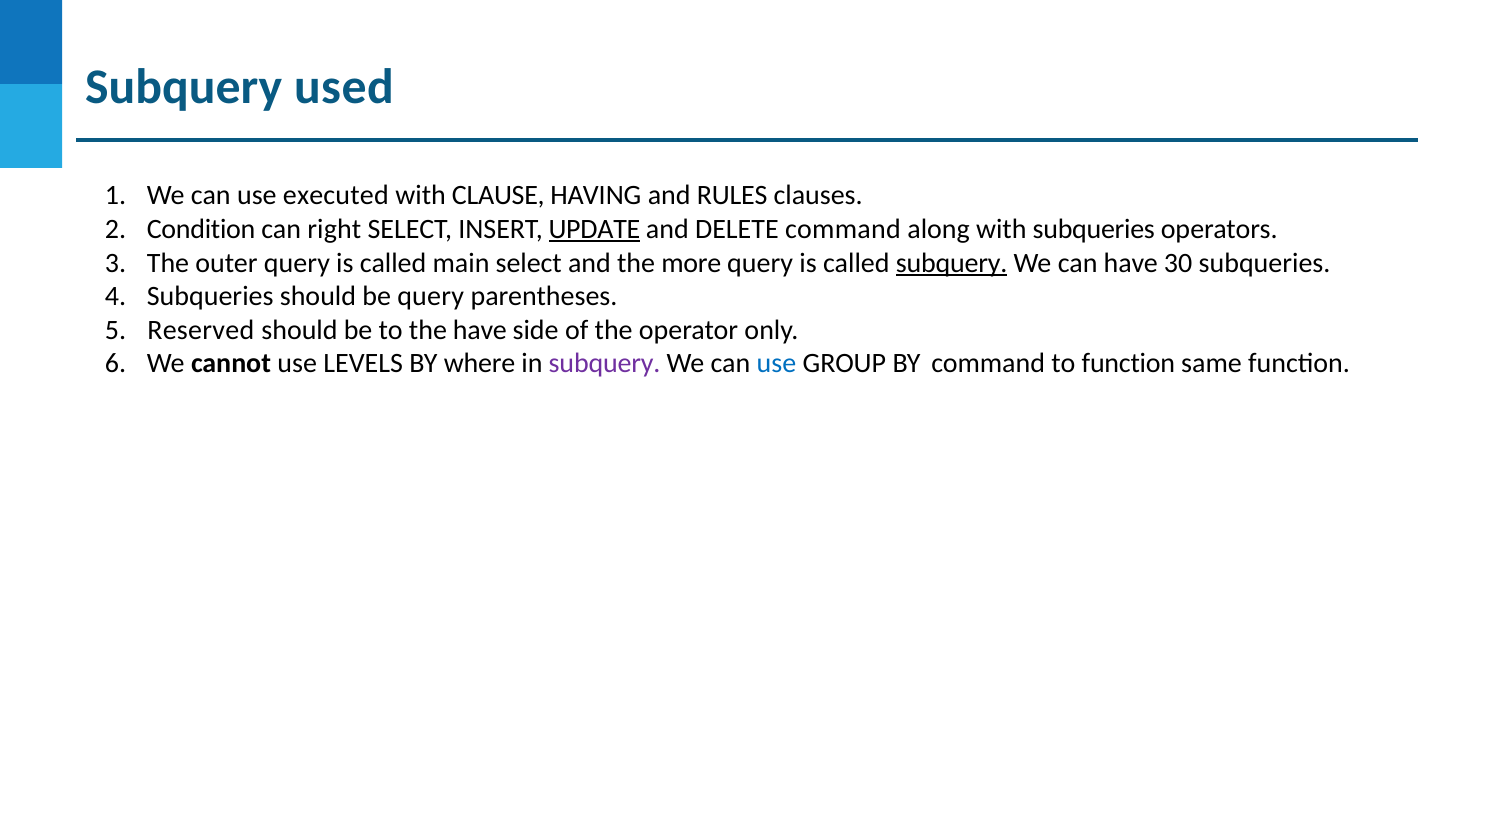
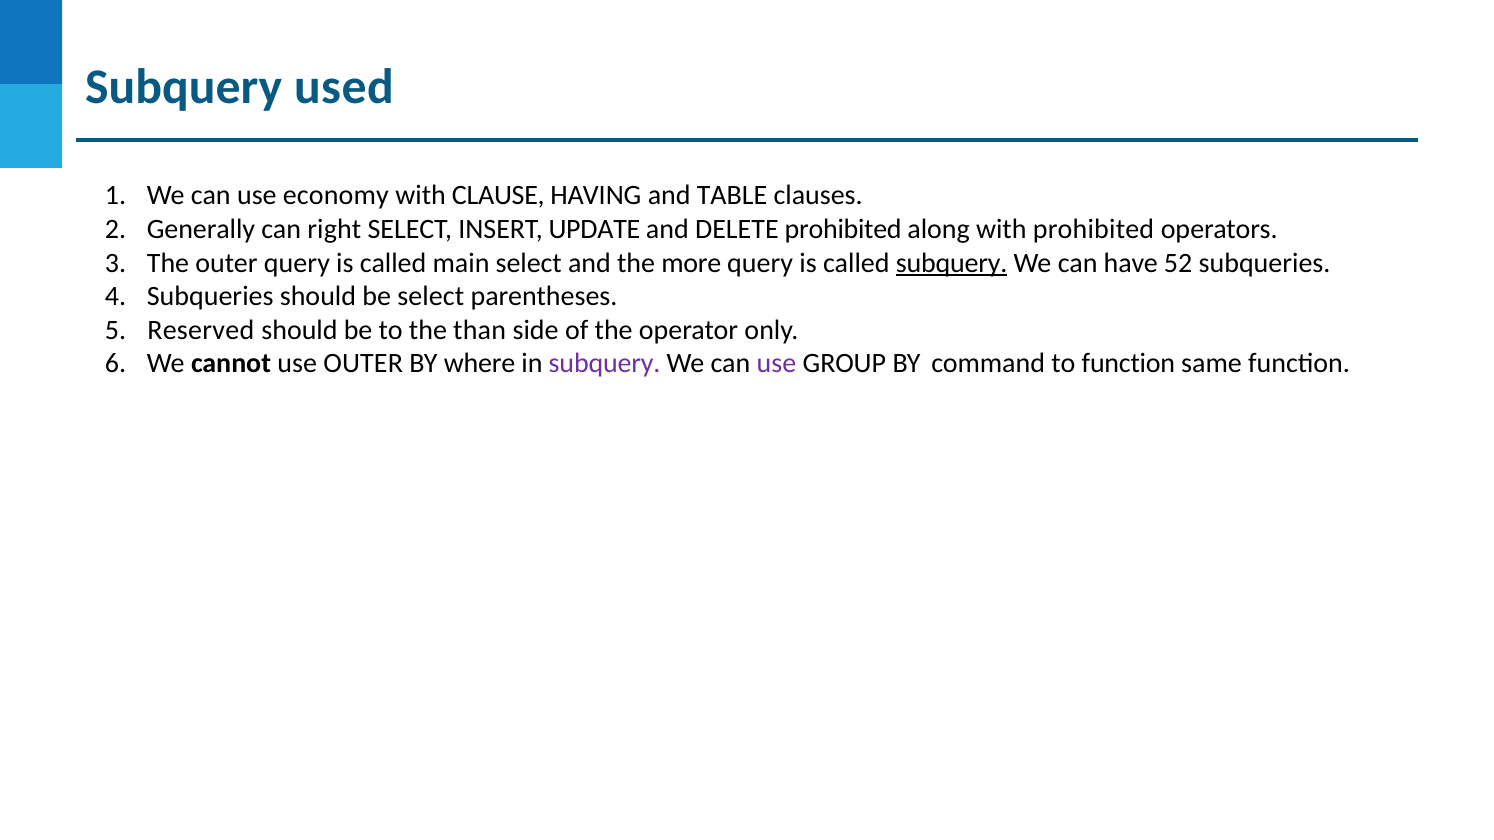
executed: executed -> economy (336, 196)
RULES: RULES -> TABLE (732, 196)
Condition: Condition -> Generally (201, 229)
UPDATE underline: present -> none (594, 229)
DELETE command: command -> prohibited (843, 229)
with subqueries: subqueries -> prohibited (1094, 229)
30: 30 -> 52 (1178, 263)
be query: query -> select (431, 297)
the have: have -> than (480, 330)
use LEVELS: LEVELS -> OUTER (363, 364)
use colour: blue -> purple (777, 364)
